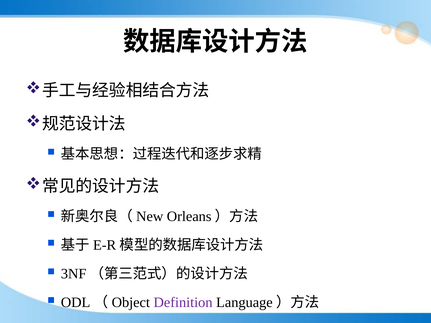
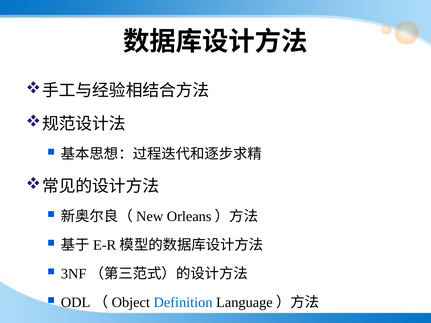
Definition colour: purple -> blue (183, 303)
